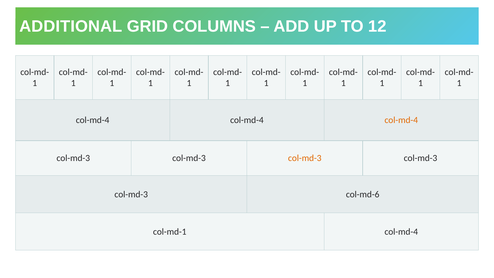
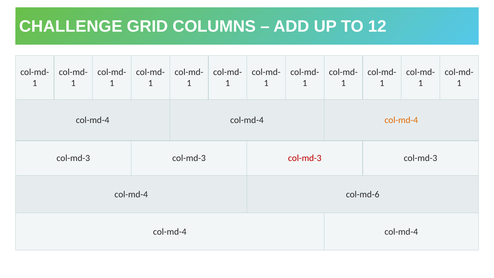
ADDITIONAL: ADDITIONAL -> CHALLENGE (71, 26)
col-md-3 colour: orange -> red (305, 158)
col-md-3: col-md-3 -> col-md-4 (131, 194)
col-md-1: col-md-1 -> col-md-4 (170, 232)
